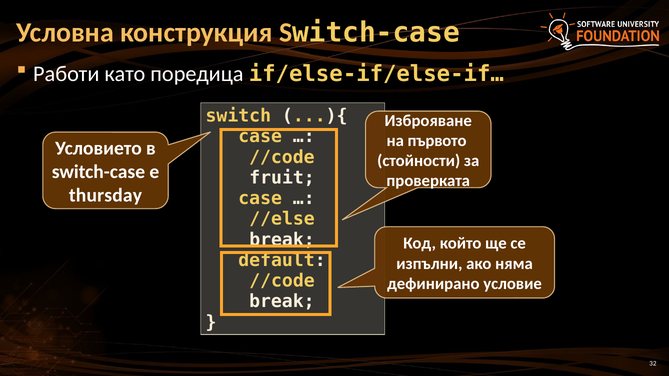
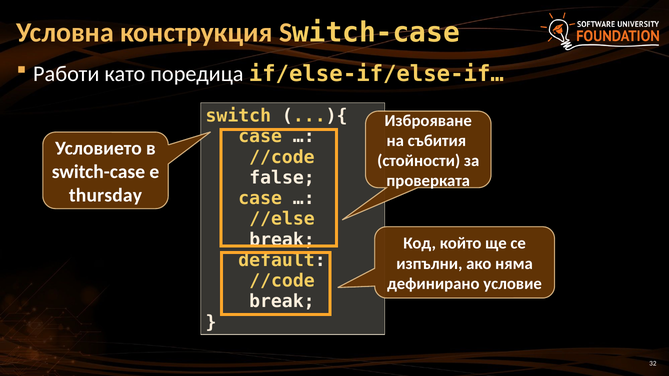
първото: първото -> събития (437, 141)
fruit: fruit -> false (282, 178)
